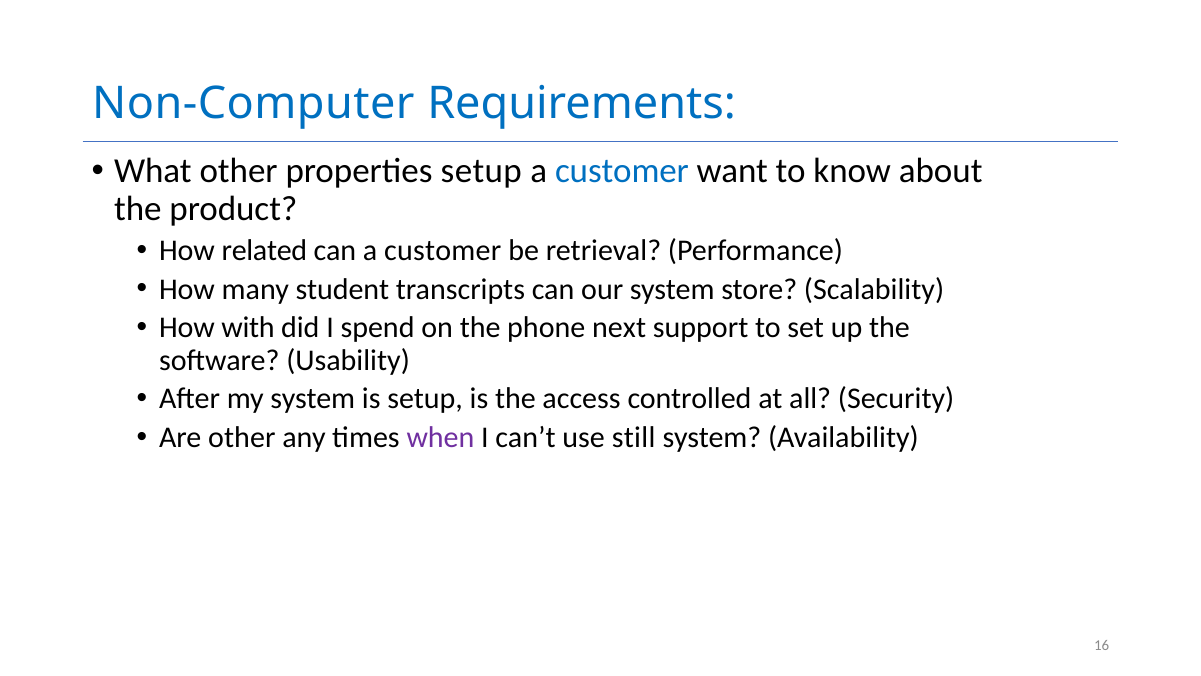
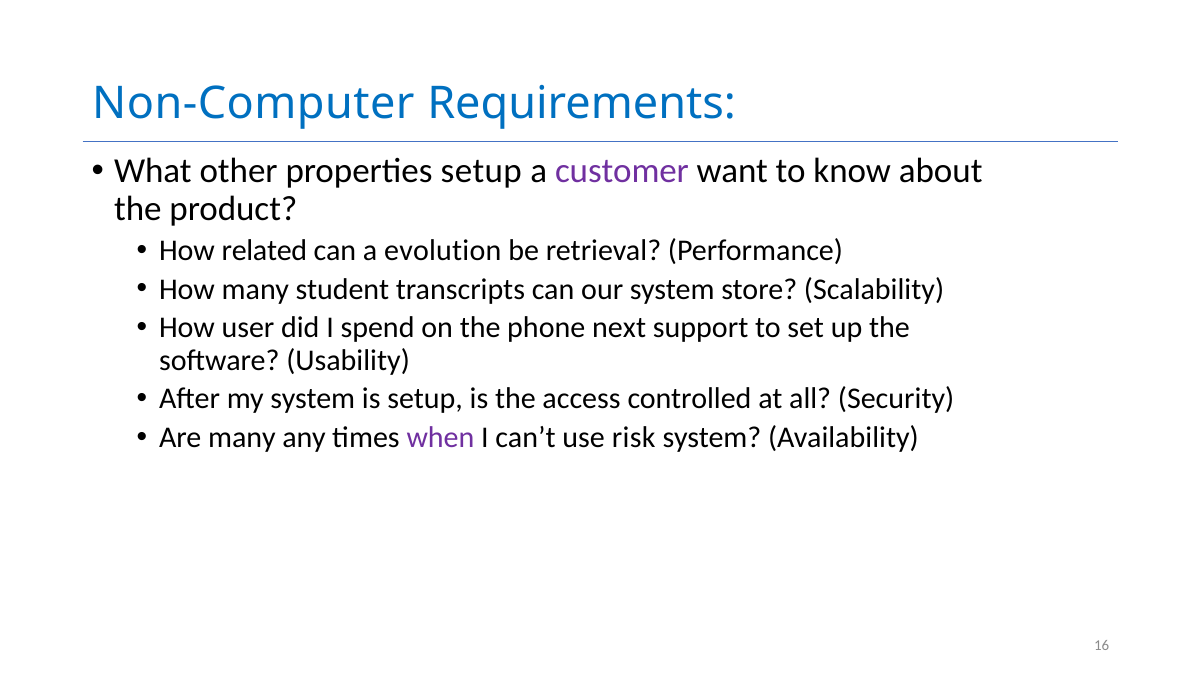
customer colour: blue -> purple (622, 171)
can a customer: customer -> evolution (443, 250)
with: with -> user (248, 328)
Are other: other -> many (242, 437)
still: still -> risk (634, 437)
